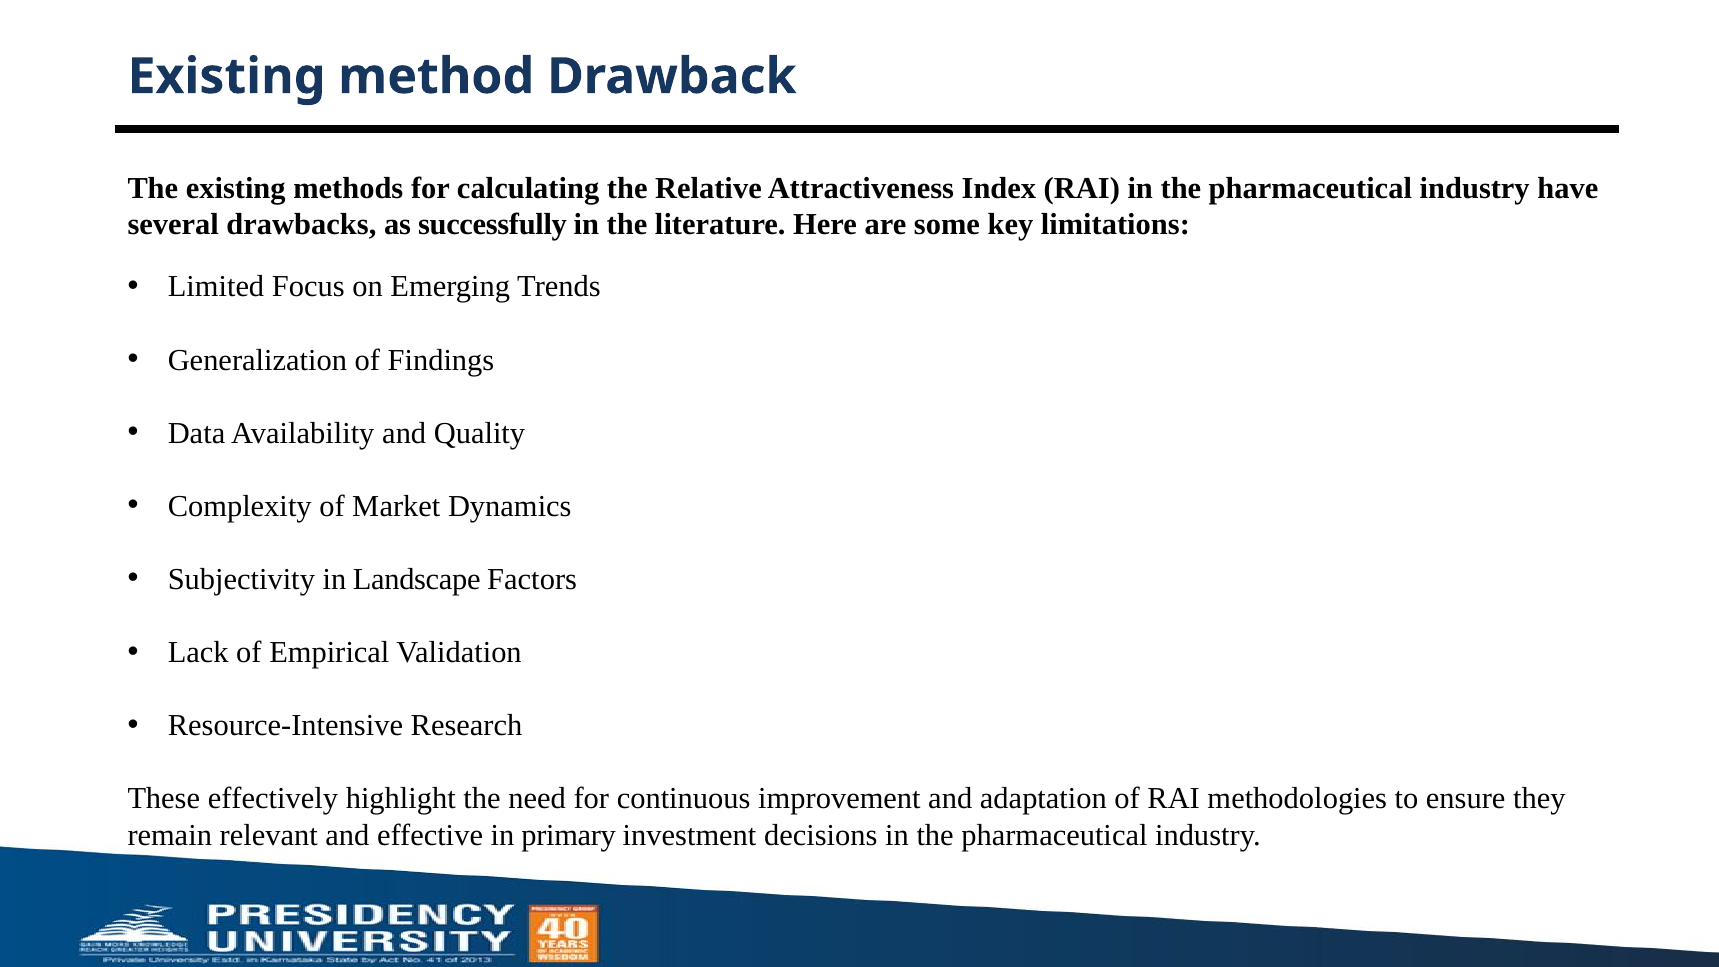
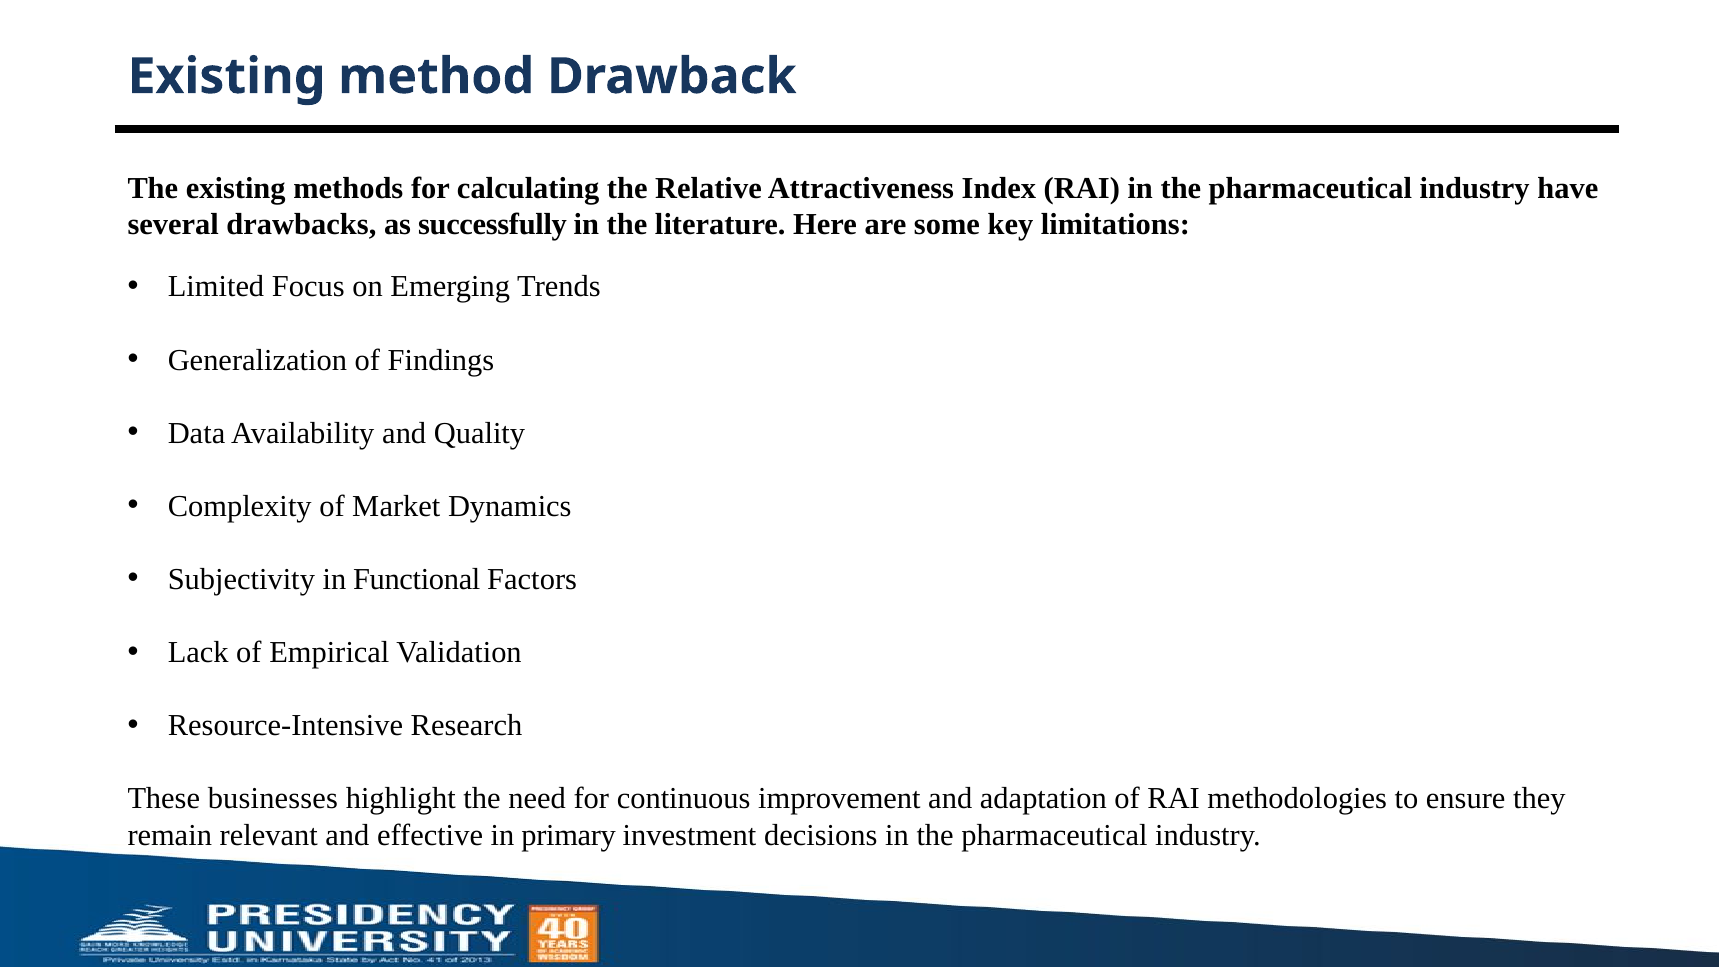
Landscape: Landscape -> Functional (417, 579)
effectively: effectively -> businesses (273, 799)
